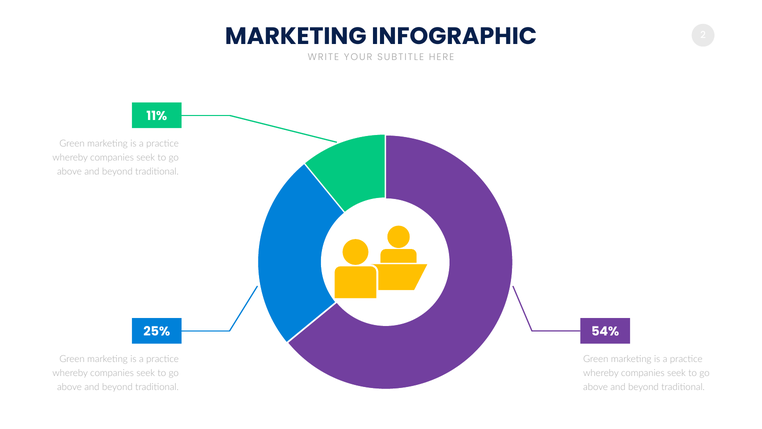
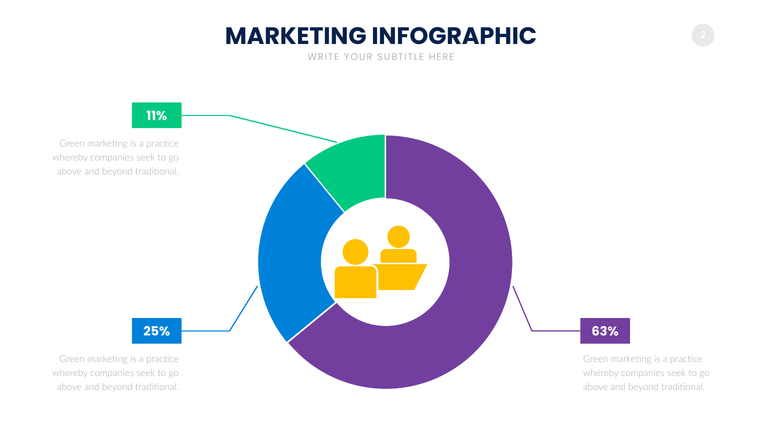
54%: 54% -> 63% (605, 332)
